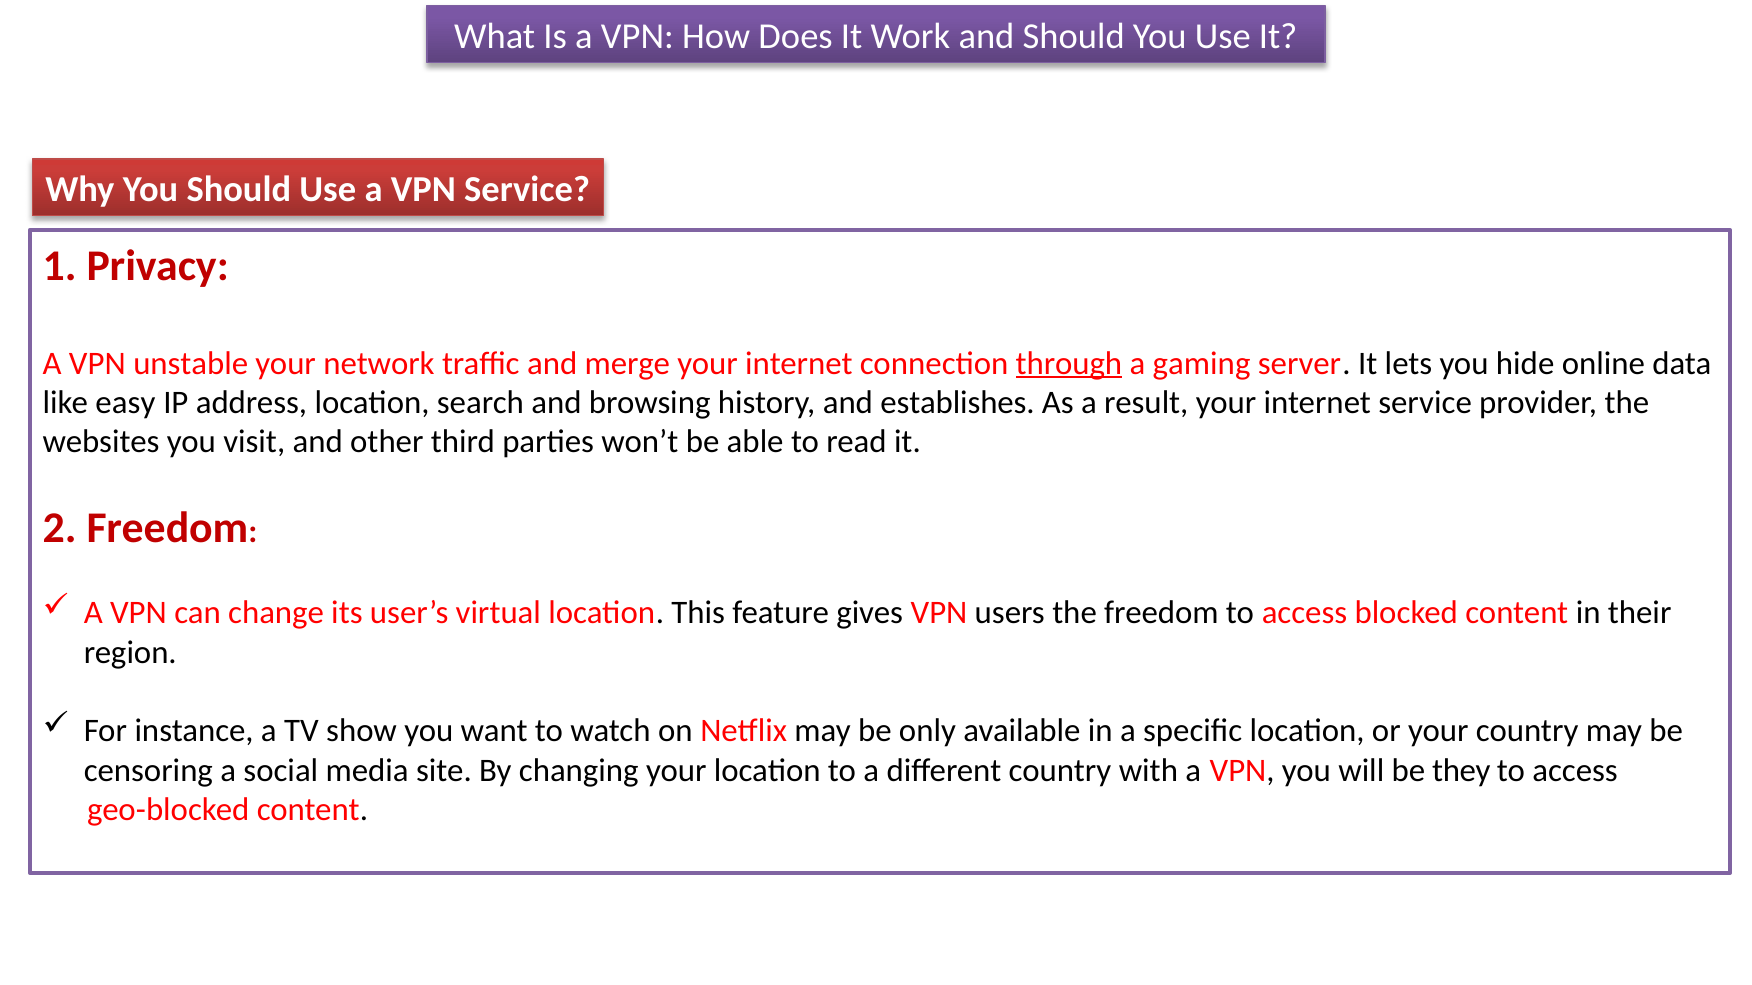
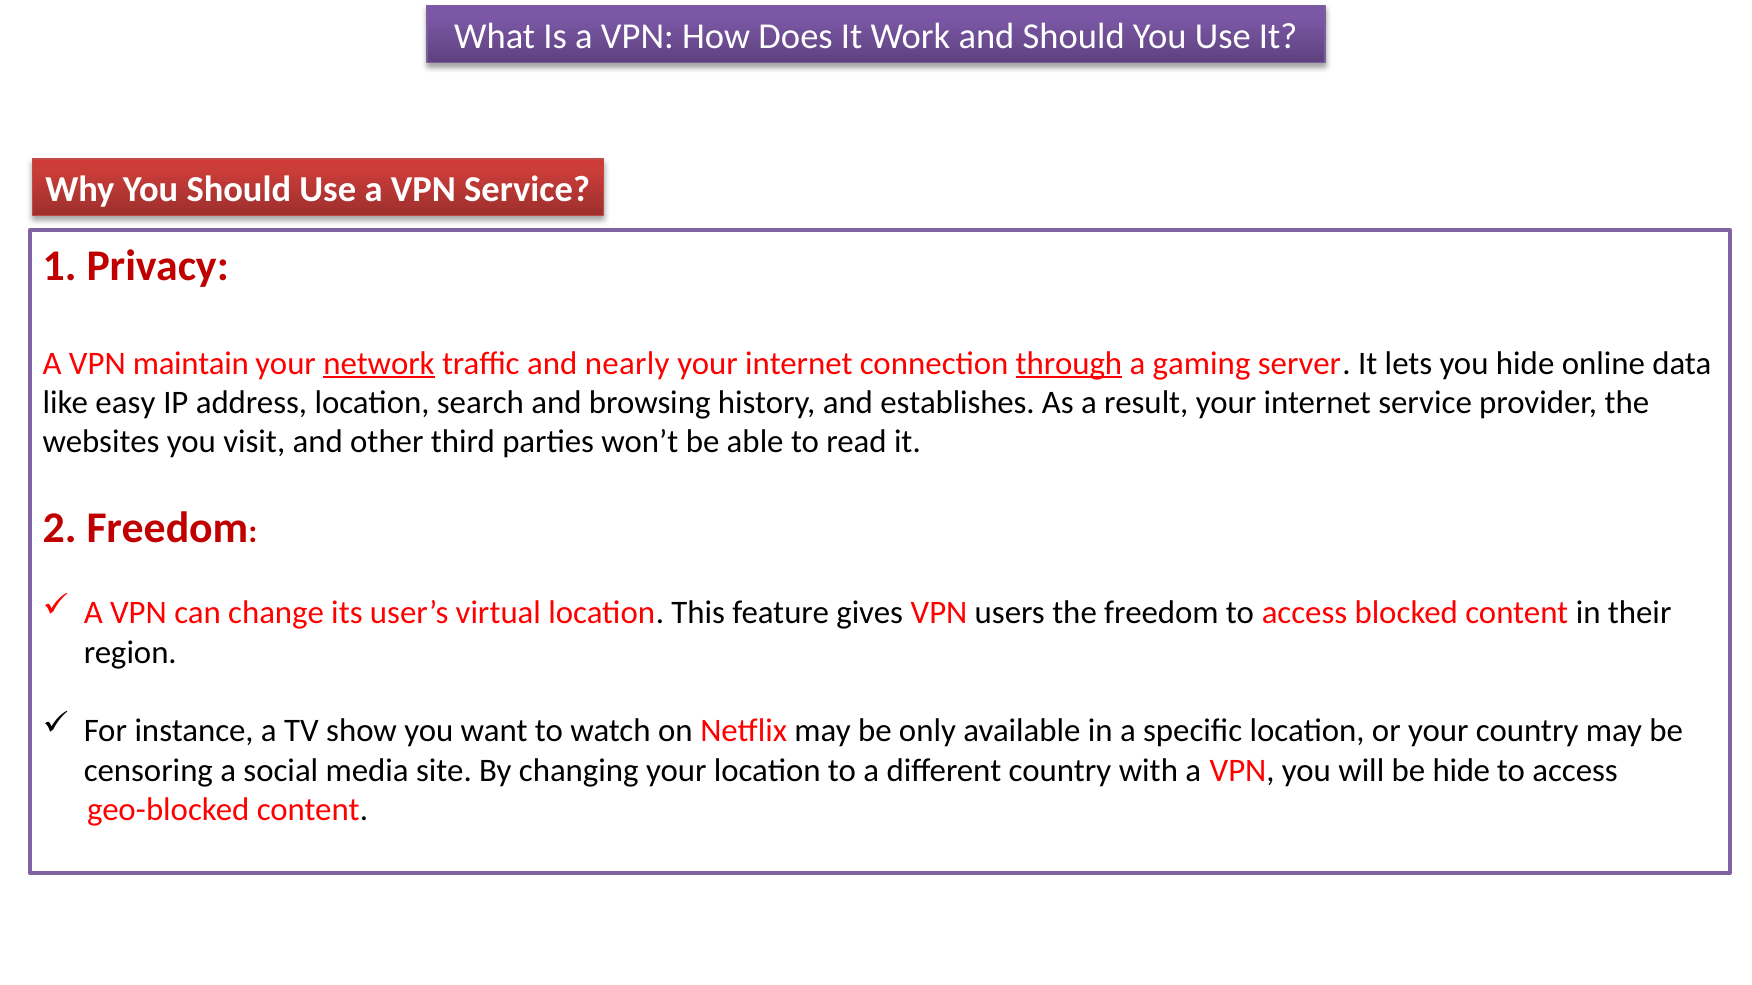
unstable: unstable -> maintain (191, 363)
network underline: none -> present (379, 363)
merge: merge -> nearly (627, 363)
be they: they -> hide (1461, 771)
